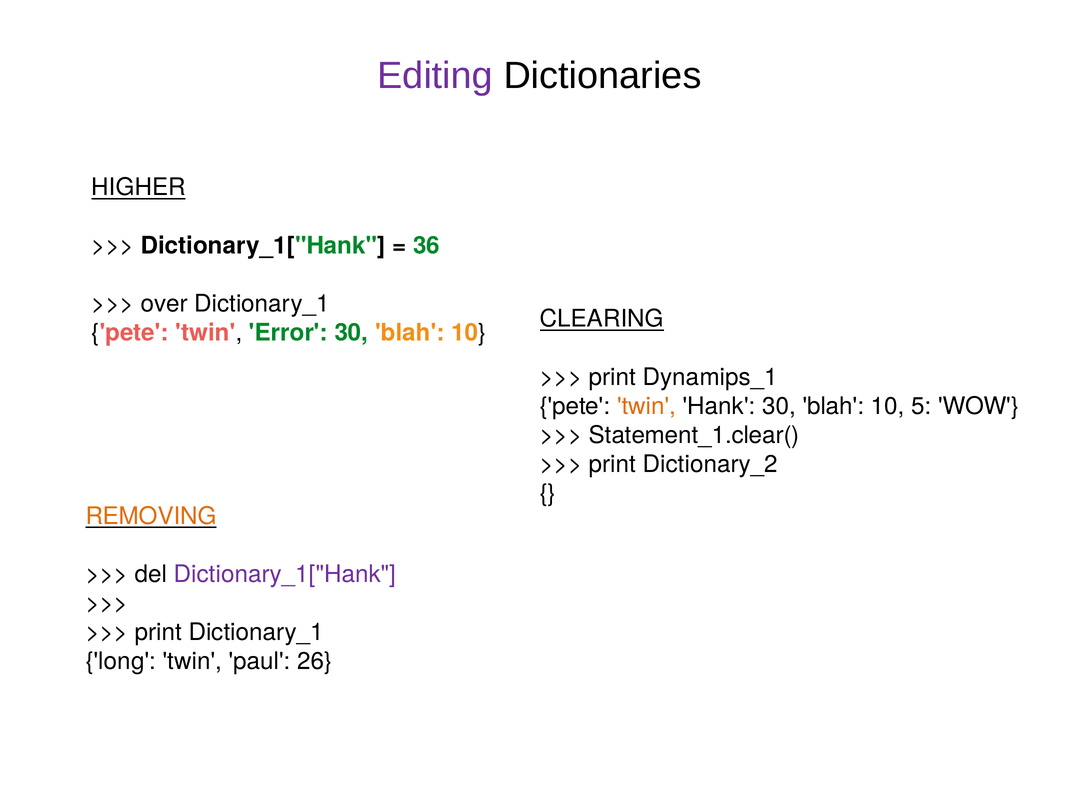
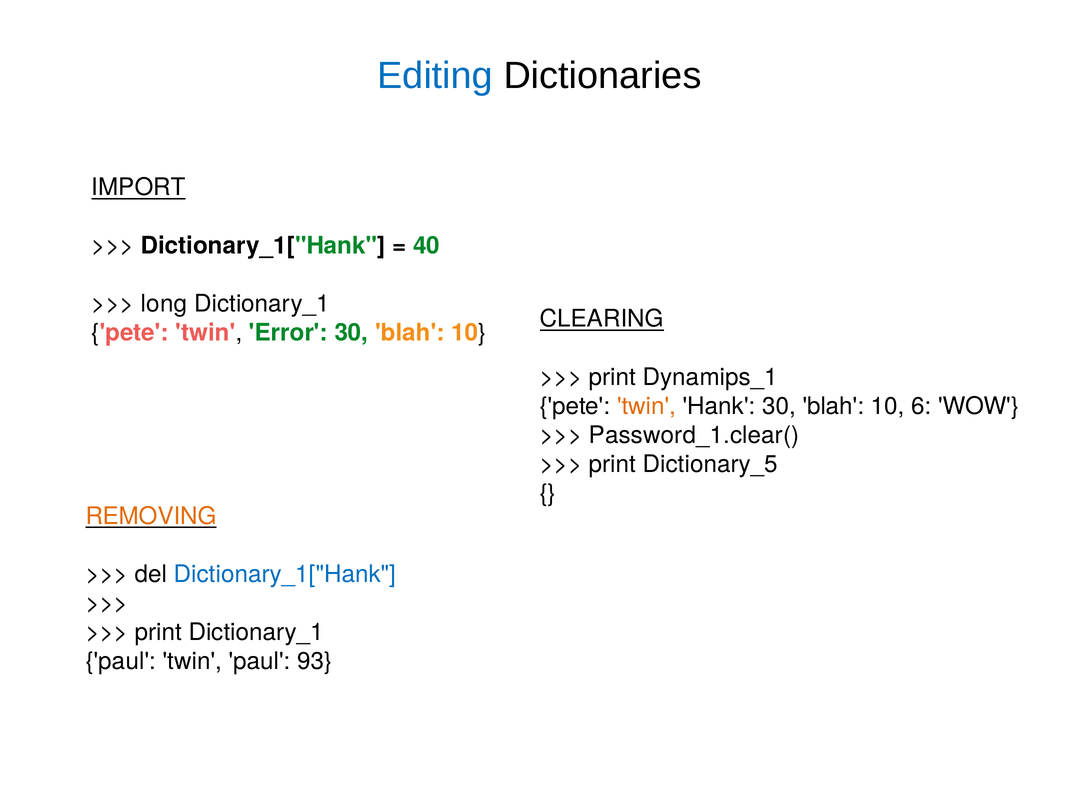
Editing colour: purple -> blue (435, 76)
HIGHER: HIGHER -> IMPORT (139, 188)
36: 36 -> 40 (426, 246)
over: over -> long (164, 304)
5: 5 -> 6 (921, 406)
Statement_1.clear(: Statement_1.clear( -> Password_1.clear( (694, 435)
Dictionary_2: Dictionary_2 -> Dictionary_5 (710, 464)
Dictionary_1["Hank colour: purple -> blue (285, 574)
long: long -> paul (121, 662)
26: 26 -> 93 (315, 662)
